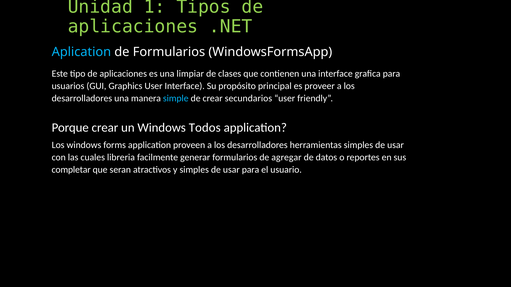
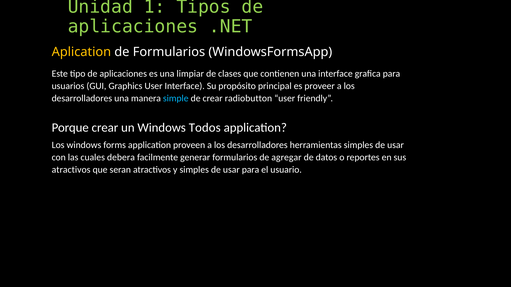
Aplication colour: light blue -> yellow (81, 52)
secundarios: secundarios -> radiobutton (248, 98)
libreria: libreria -> debera (121, 158)
completar: completar -> atractivos (71, 170)
